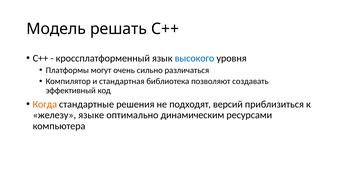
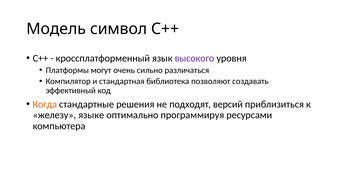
решать: решать -> символ (119, 29)
высокого colour: blue -> purple (195, 58)
динамическим: динамическим -> программируя (192, 115)
